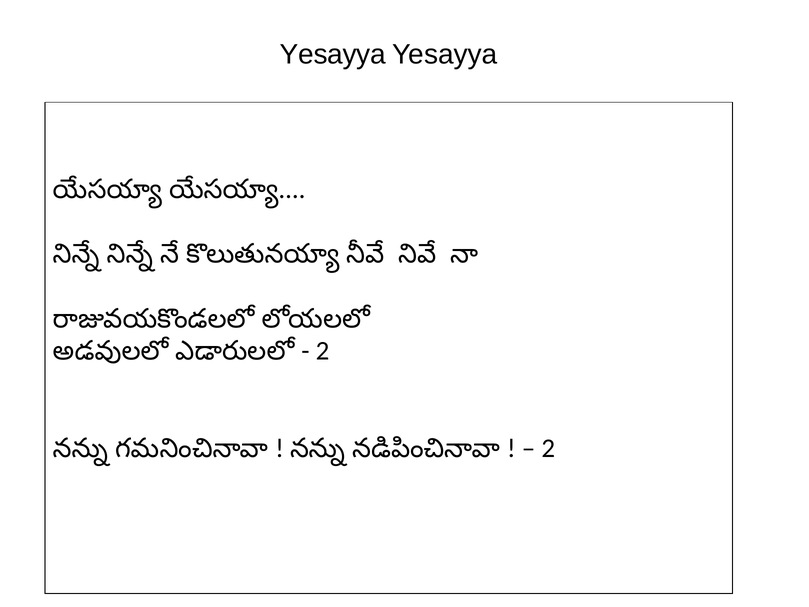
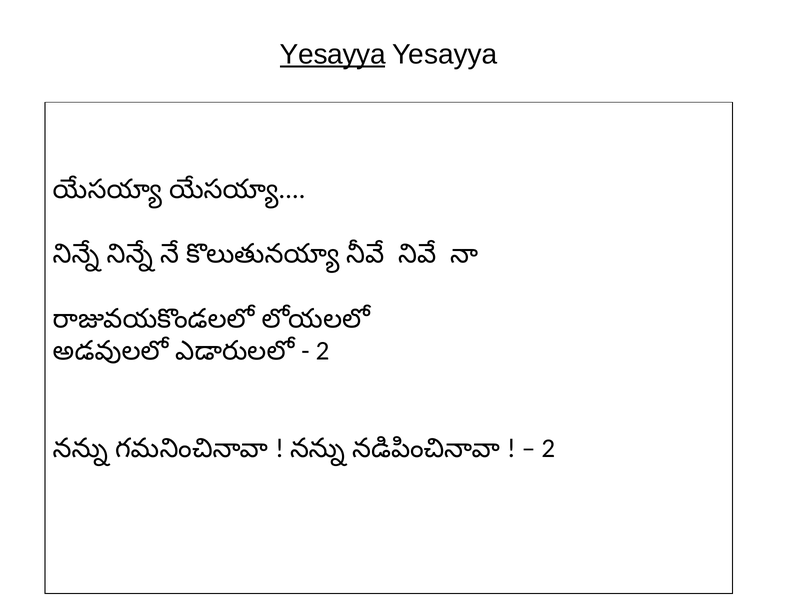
Yesayya underline: none -> present (333, 54)
